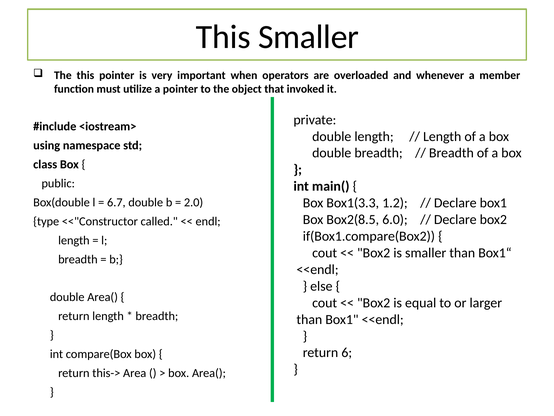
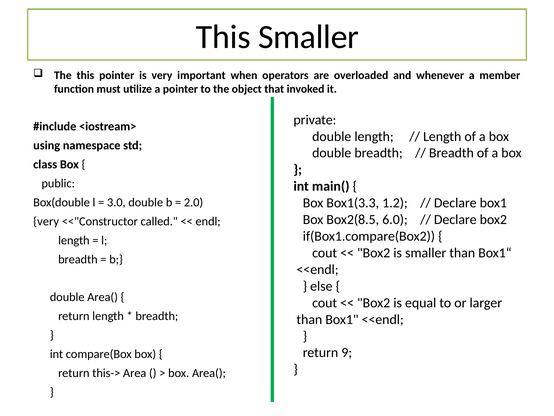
6.7: 6.7 -> 3.0 (116, 202)
type: type -> very (46, 221)
6: 6 -> 9 (347, 352)
